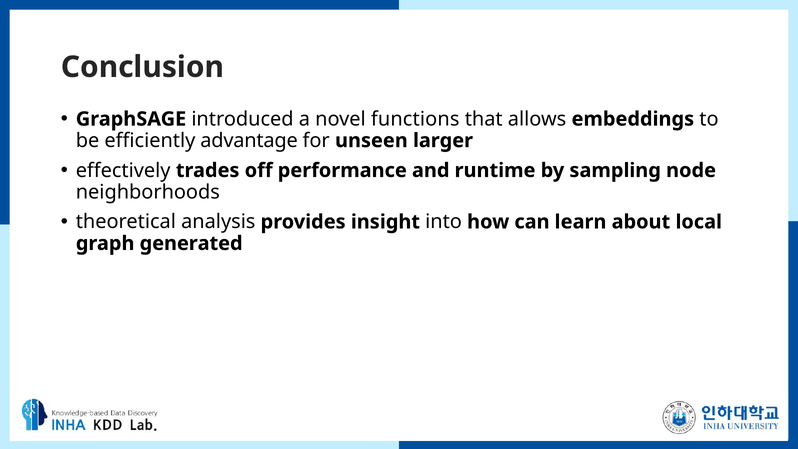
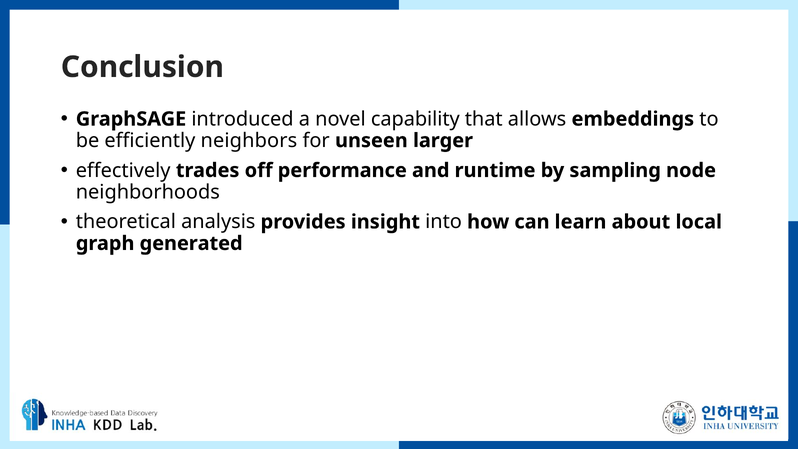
functions: functions -> capability (415, 119)
advantage: advantage -> neighbors (249, 141)
